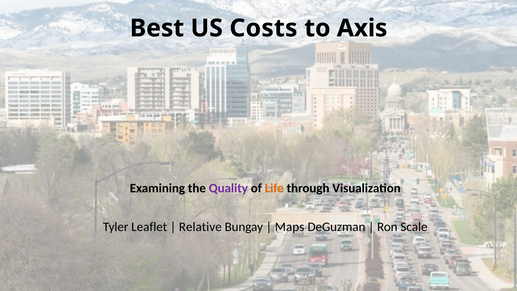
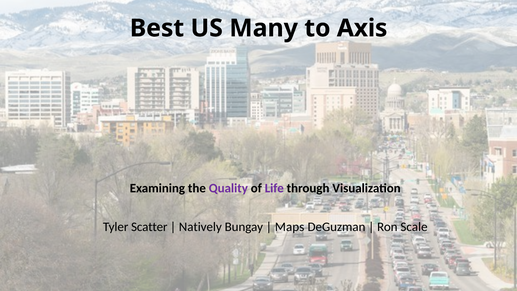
Costs: Costs -> Many (264, 28)
Life colour: orange -> purple (274, 188)
Leaflet: Leaflet -> Scatter (149, 227)
Relative: Relative -> Natively (200, 227)
